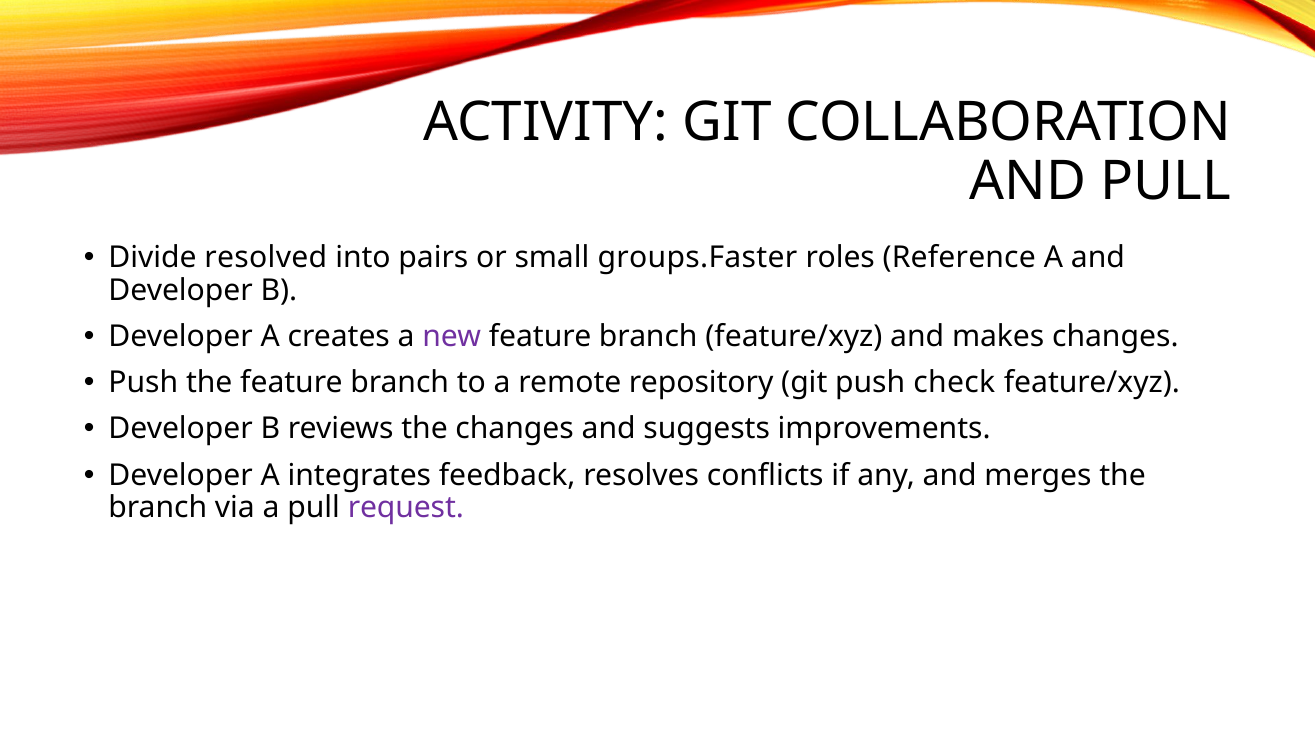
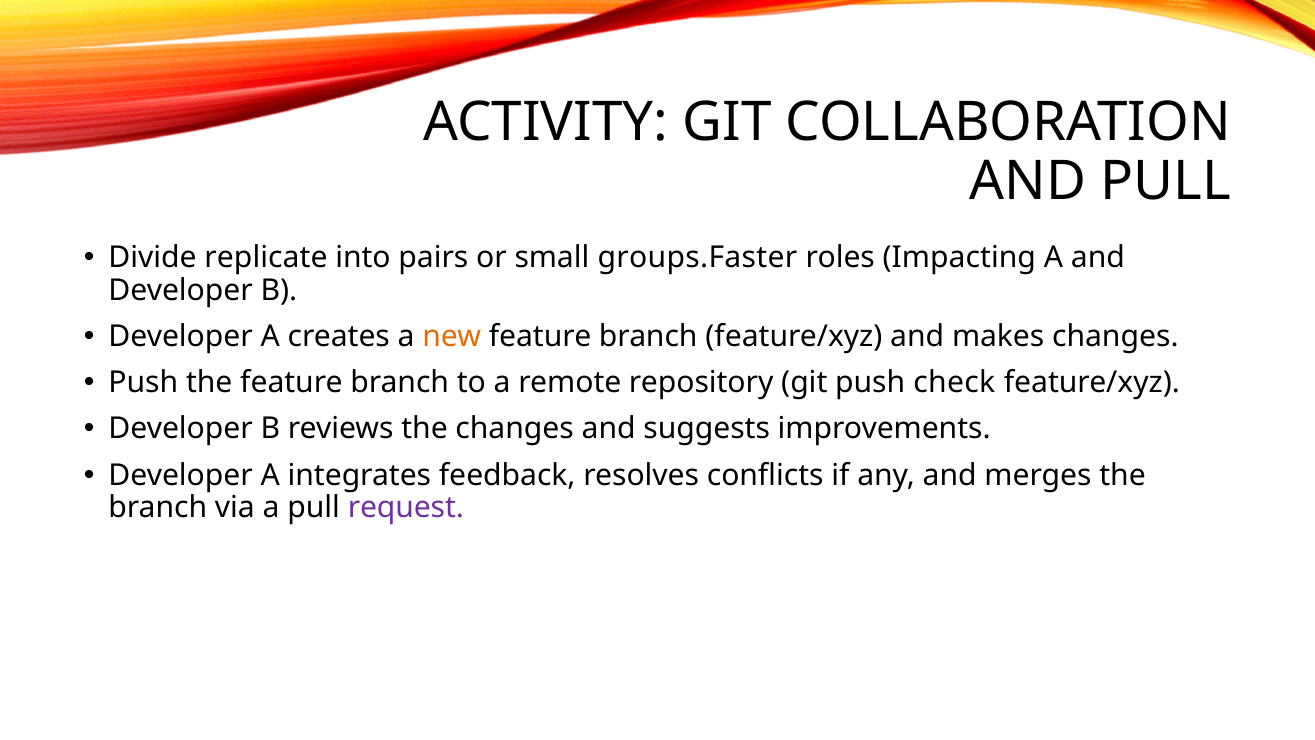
resolved: resolved -> replicate (266, 258)
Reference: Reference -> Impacting (959, 258)
new colour: purple -> orange (452, 336)
